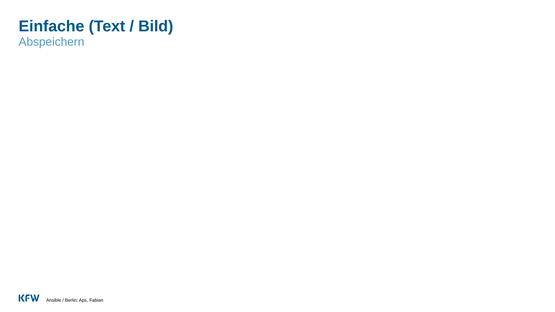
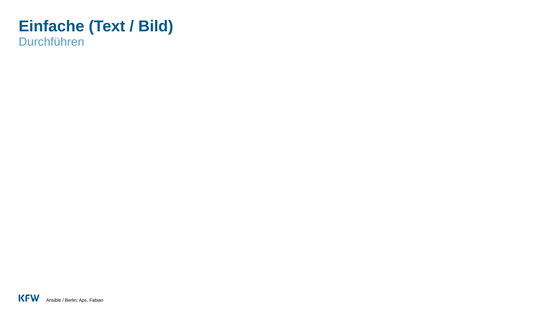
Abspeichern: Abspeichern -> Durchführen (51, 42)
